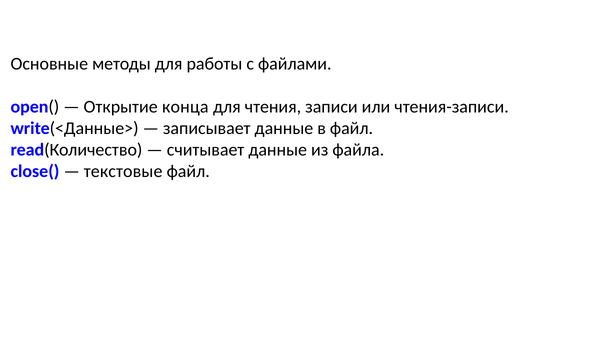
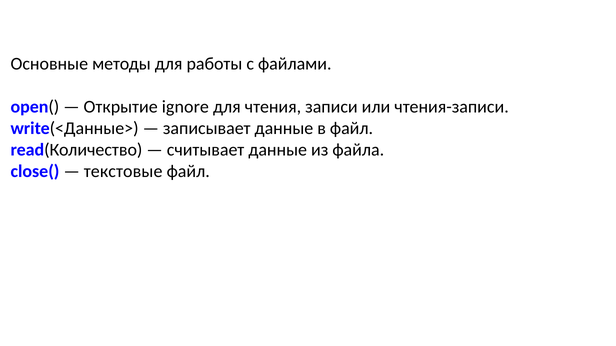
конца: конца -> ignore (185, 107)
